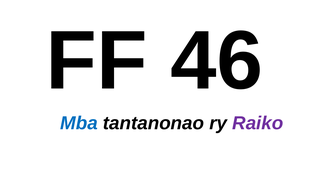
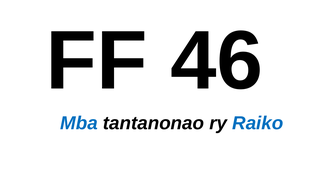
Raiko colour: purple -> blue (258, 123)
